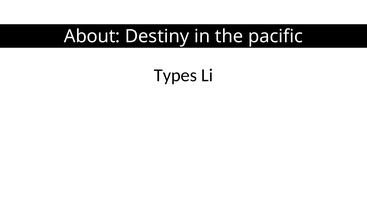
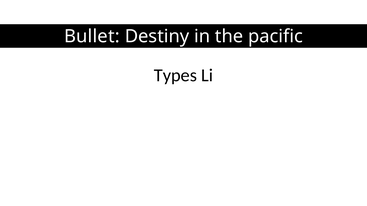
About: About -> Bullet (92, 36)
